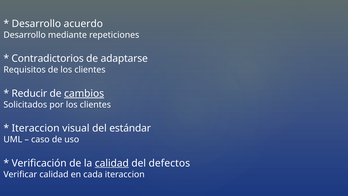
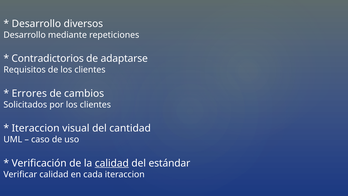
acuerdo: acuerdo -> diversos (83, 24)
Reducir: Reducir -> Errores (29, 93)
cambios underline: present -> none (84, 93)
estándar: estándar -> cantidad (130, 128)
defectos: defectos -> estándar (169, 163)
